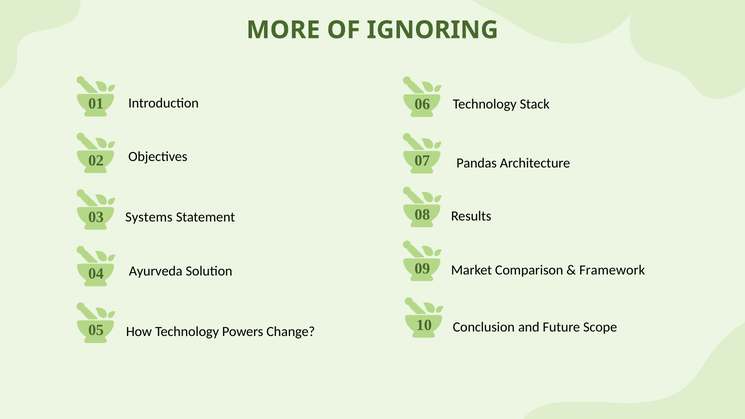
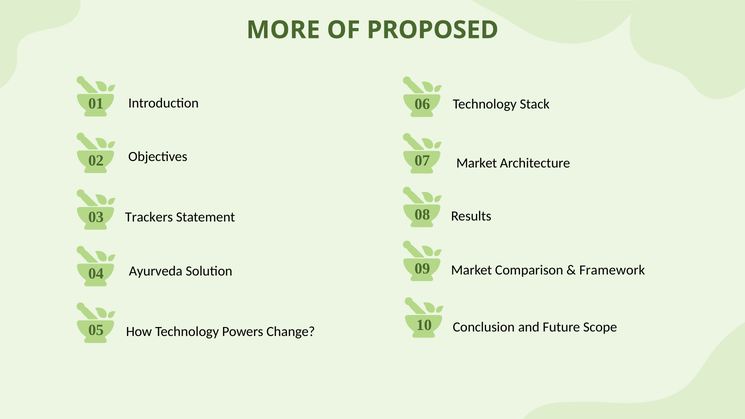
IGNORING: IGNORING -> PROPOSED (433, 30)
Pandas: Pandas -> Market (477, 163)
Systems: Systems -> Trackers (149, 217)
